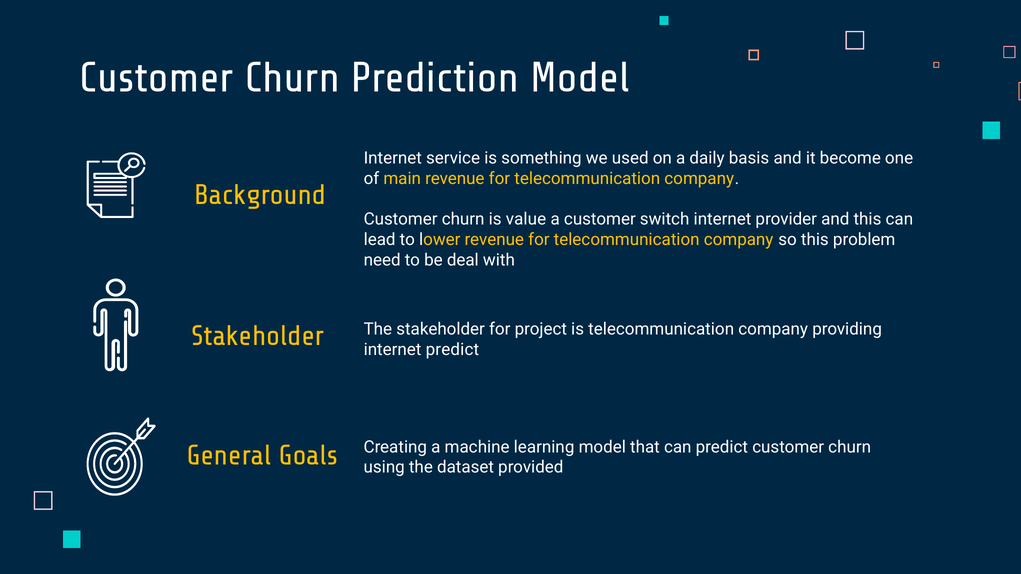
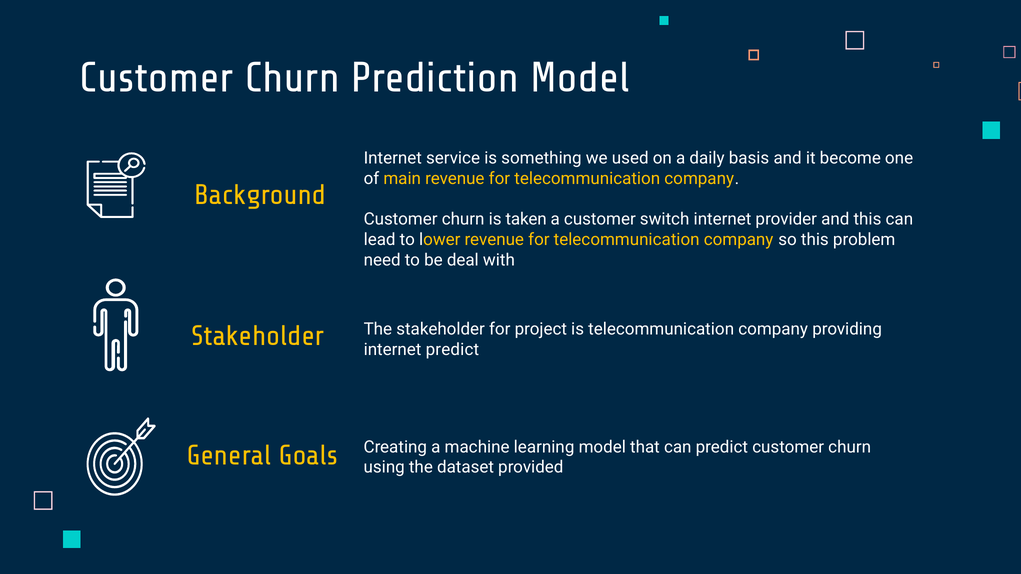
value: value -> taken (526, 219)
